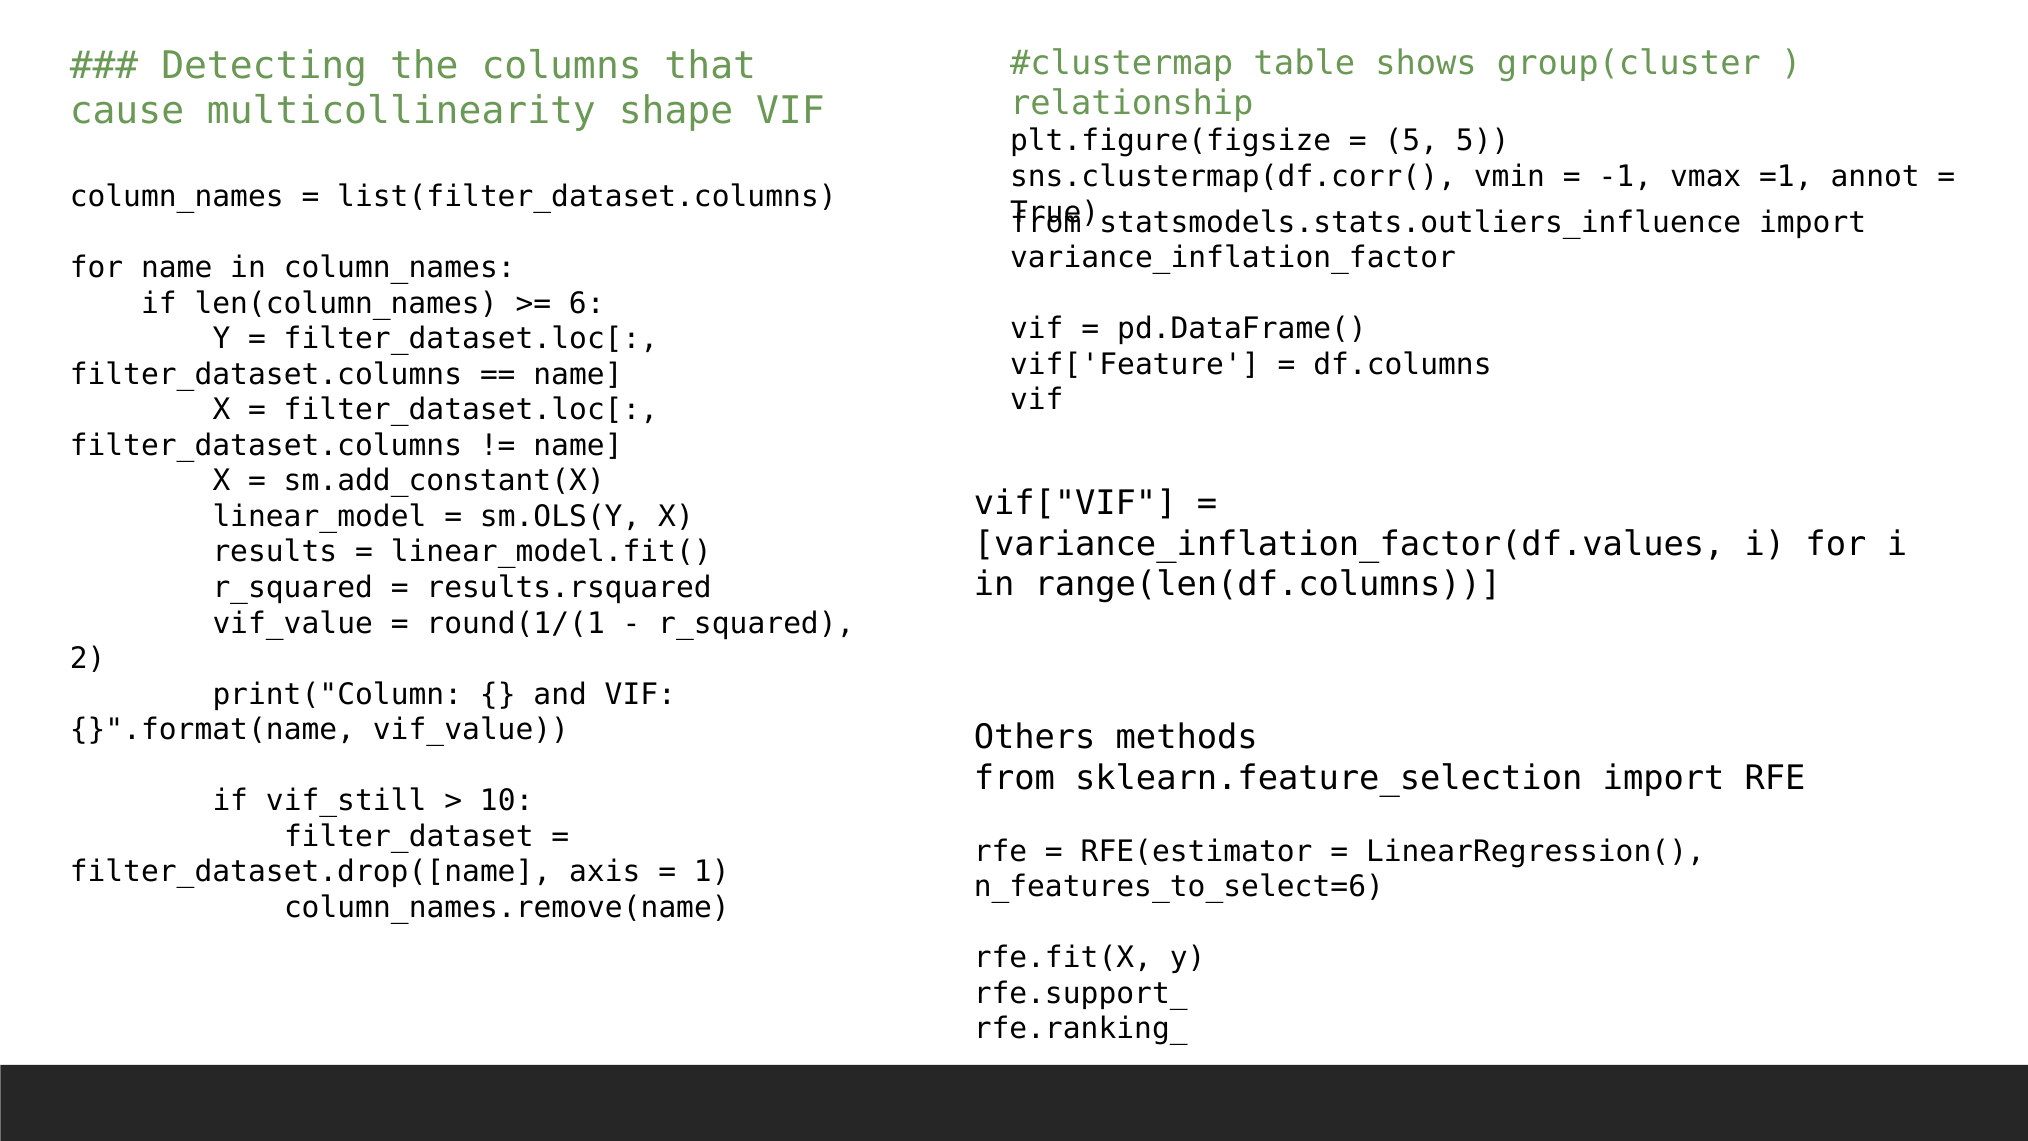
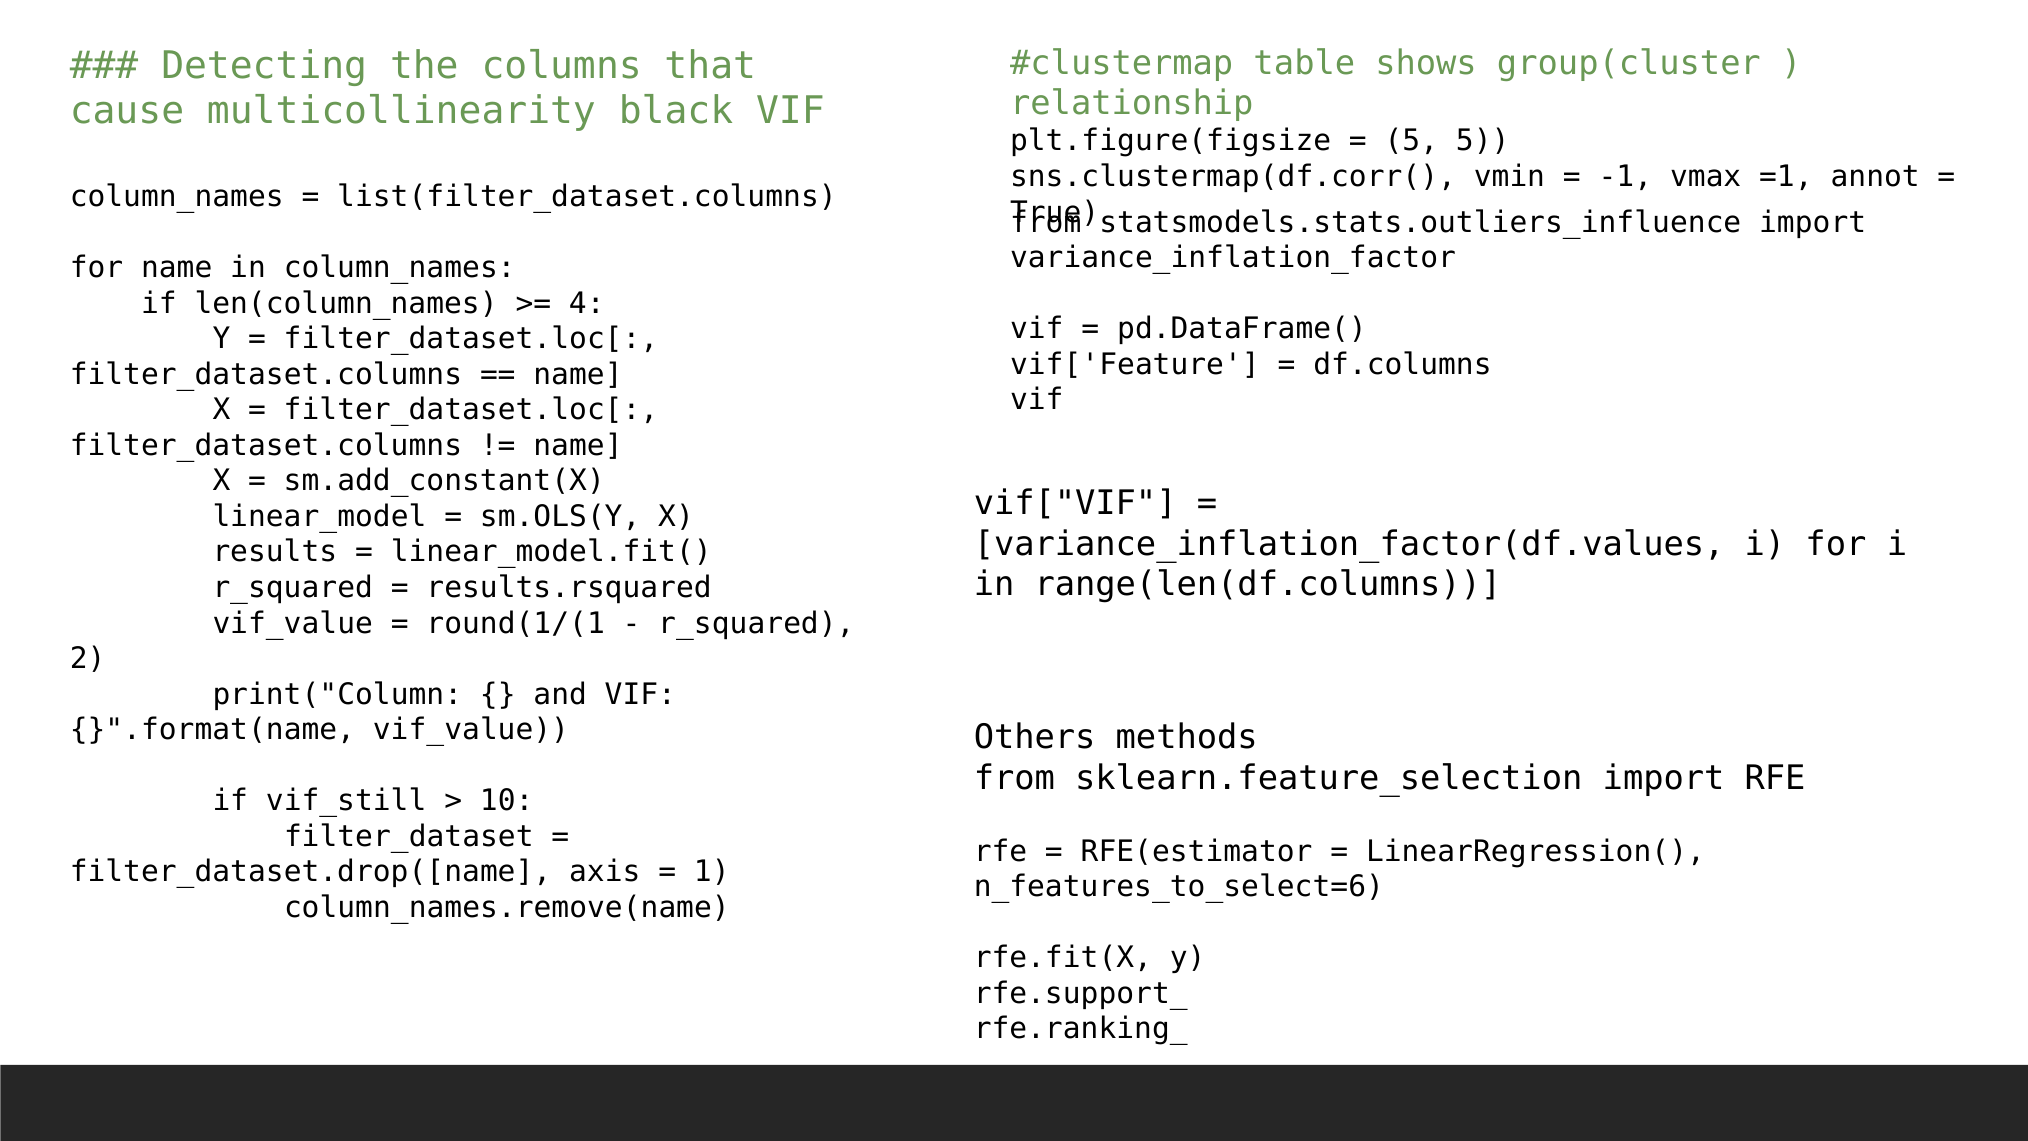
shape: shape -> black (676, 111)
6: 6 -> 4 (587, 304)
